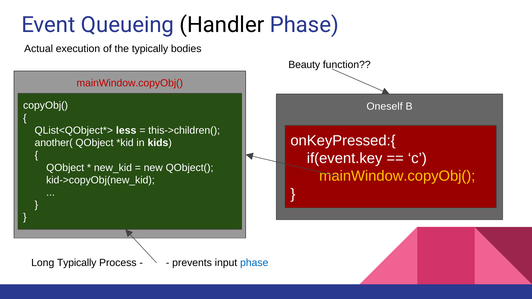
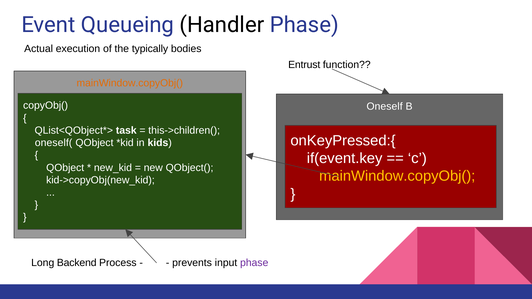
Beauty: Beauty -> Entrust (304, 65)
mainWindow.copyObj( colour: red -> orange (130, 83)
less: less -> task (126, 130)
another(: another( -> oneself( (54, 143)
Long Typically: Typically -> Backend (77, 263)
phase colour: blue -> purple (254, 263)
